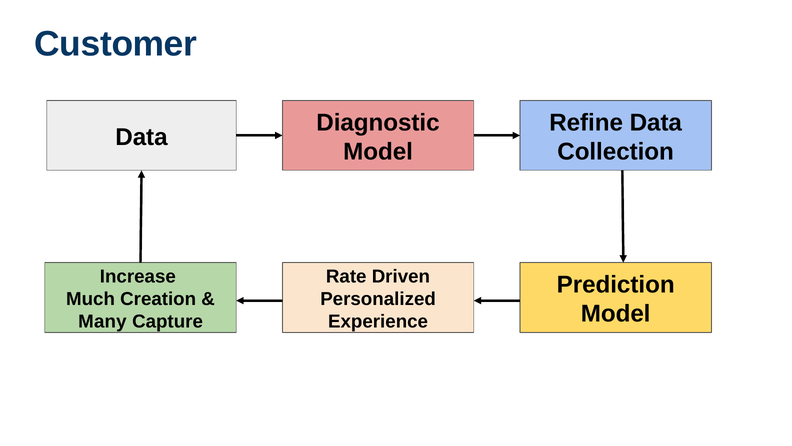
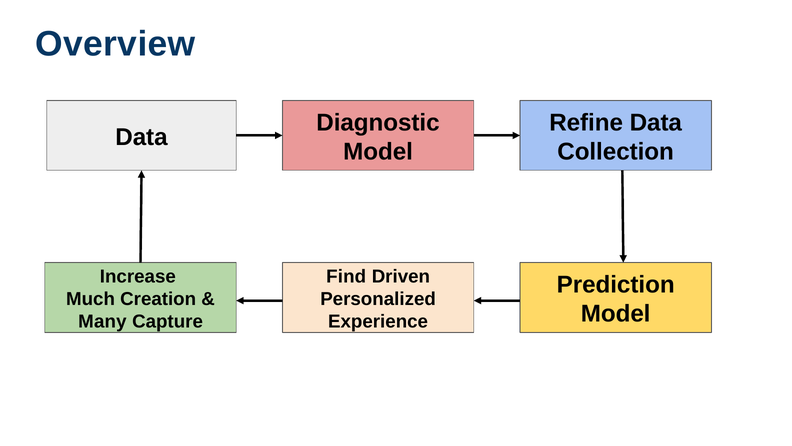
Customer: Customer -> Overview (115, 44)
Rate: Rate -> Find (346, 276)
